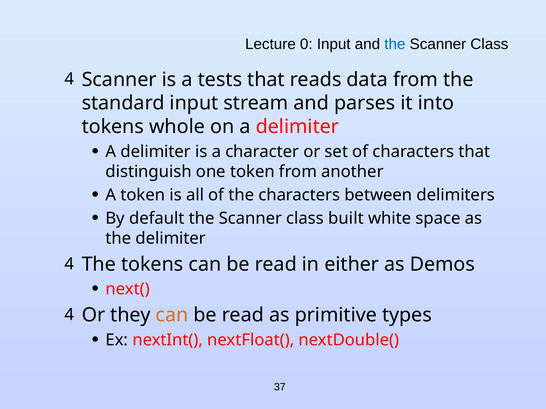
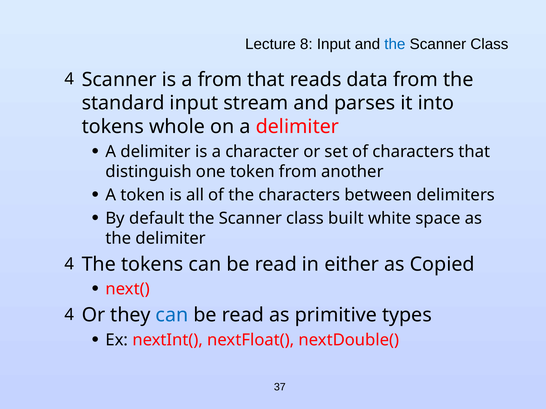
0: 0 -> 8 (306, 44)
a tests: tests -> from (220, 80)
Demos: Demos -> Copied (442, 265)
can colour: orange -> blue (172, 315)
